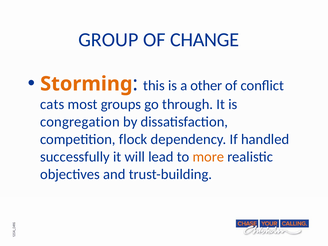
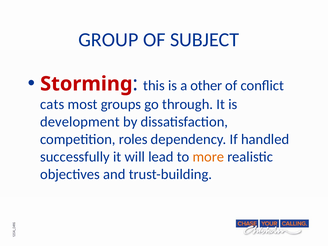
CHANGE: CHANGE -> SUBJECT (205, 40)
Storming colour: orange -> red (86, 84)
congregation: congregation -> development (80, 122)
flock: flock -> roles (133, 139)
